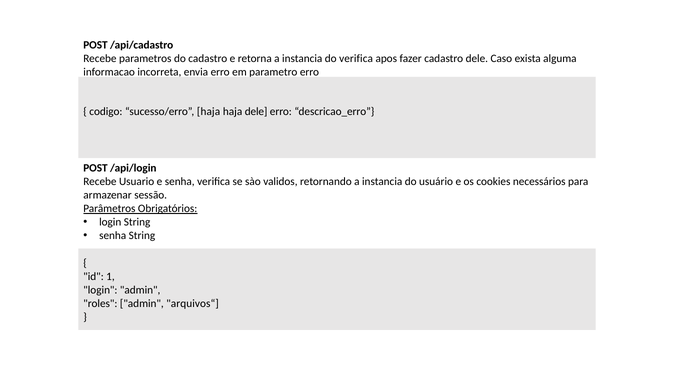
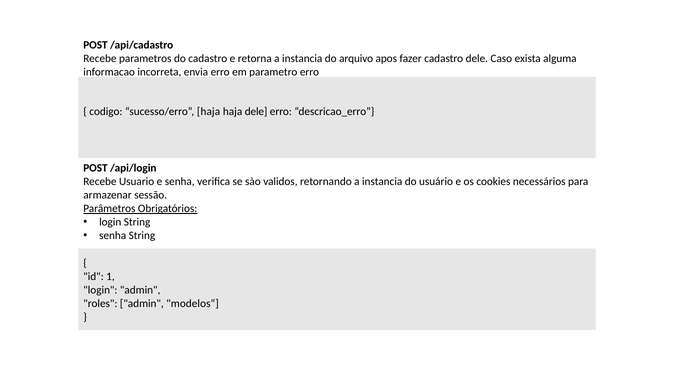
do verifica: verifica -> arquivo (356, 58)
arquivos“: arquivos“ -> modelos“ (193, 304)
